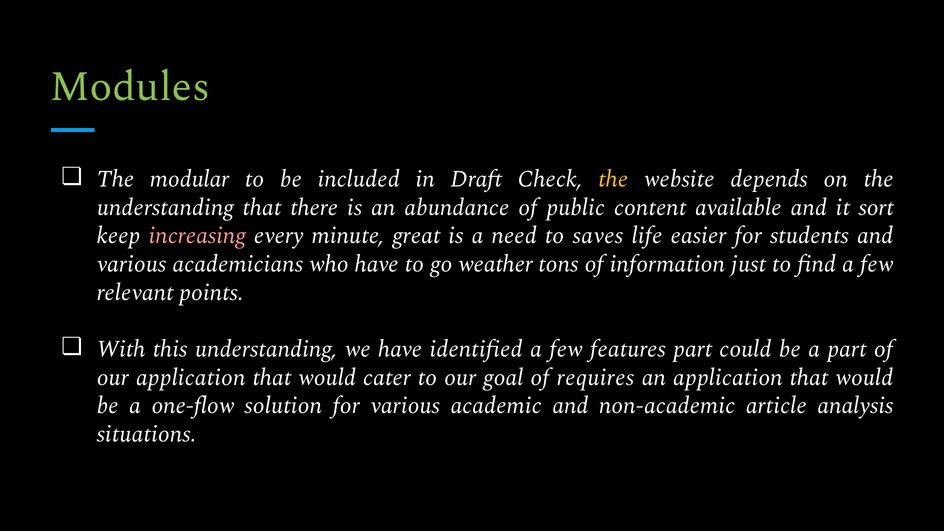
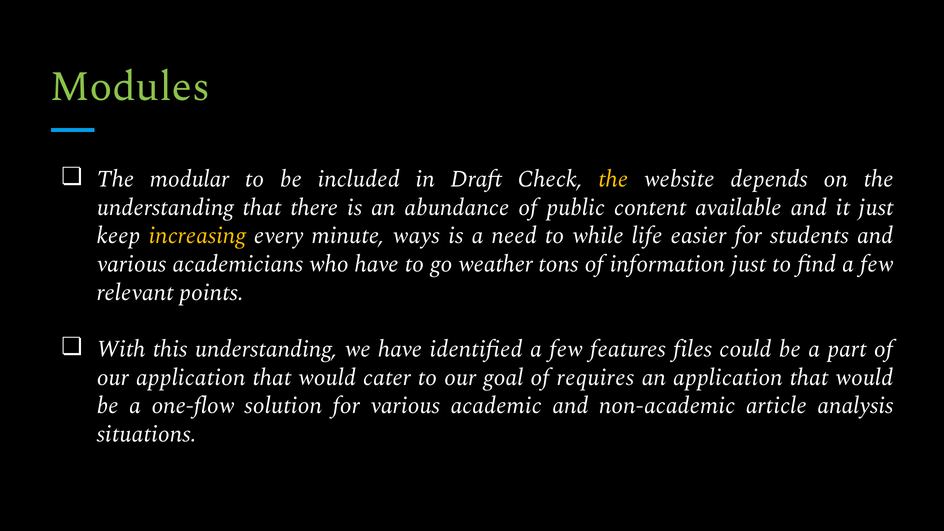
it sort: sort -> just (876, 207)
increasing colour: pink -> yellow (197, 236)
great: great -> ways (416, 236)
saves: saves -> while (598, 236)
features part: part -> files (693, 349)
